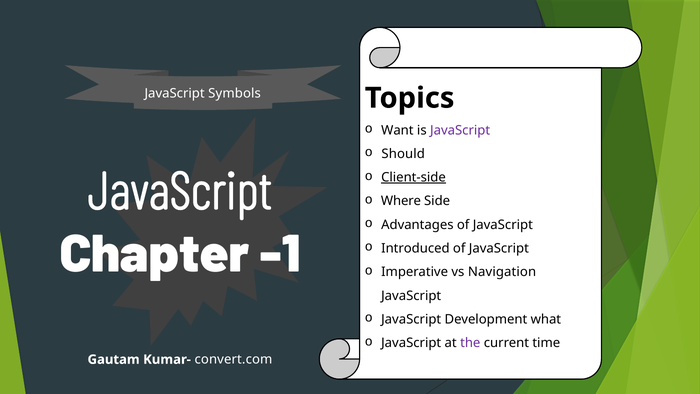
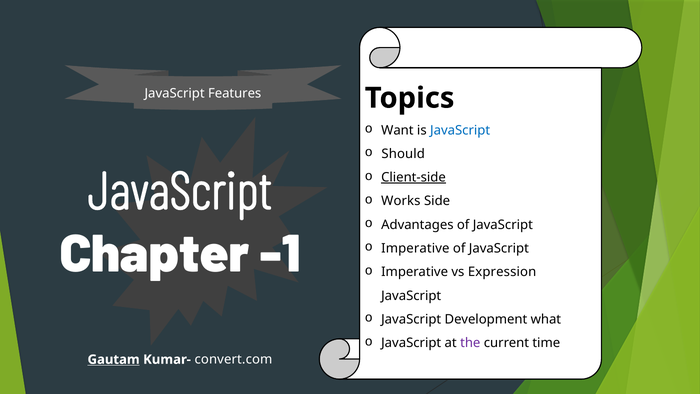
Symbols: Symbols -> Features (235, 93)
JavaScript colour: purple -> blue (460, 130)
Where: Where -> Works (401, 201)
Introduced: Introduced -> Imperative (415, 248)
Navigation: Navigation -> Expression (502, 272)
Gautam underline: none -> present (114, 359)
